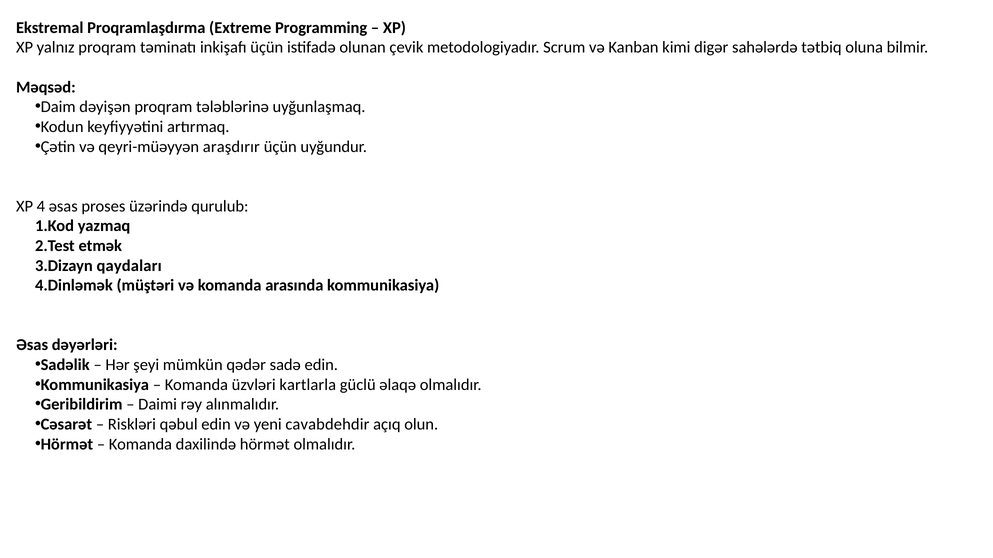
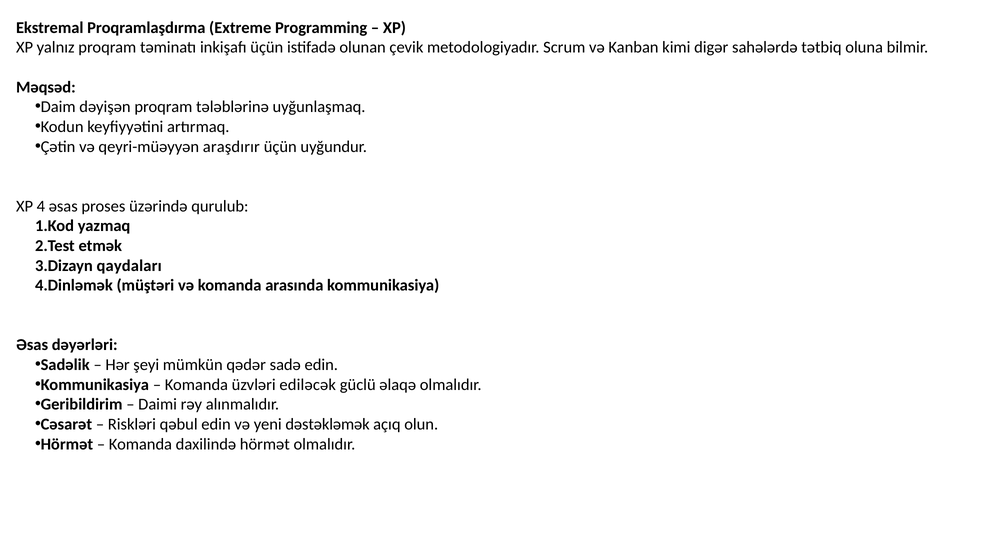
kartlarla: kartlarla -> ediləcək (308, 385)
cavabdehdir: cavabdehdir -> dəstəkləmək (328, 425)
